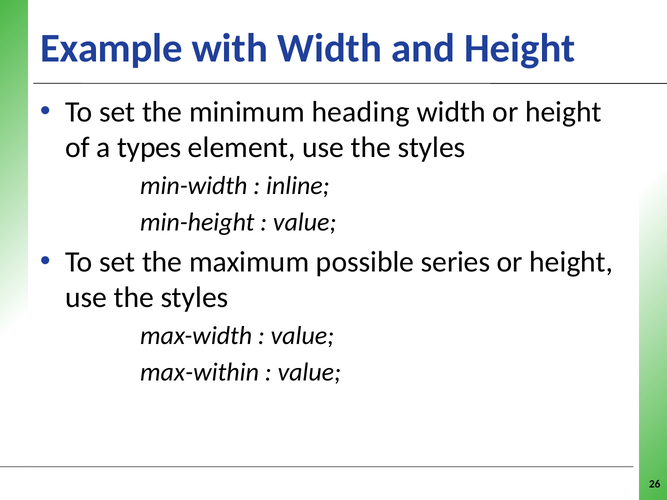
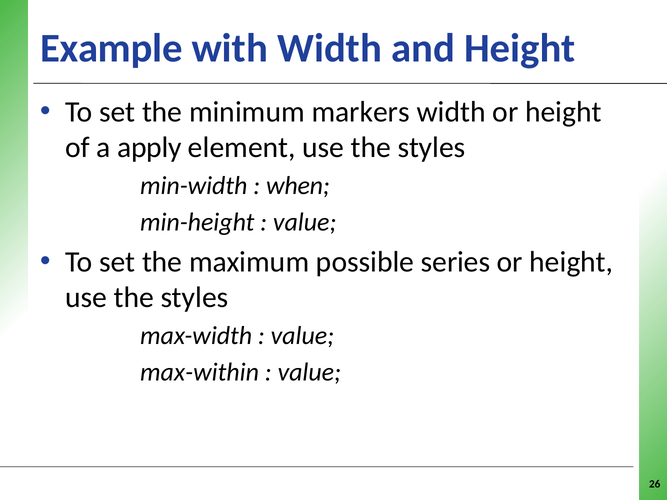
heading: heading -> markers (361, 112)
types: types -> apply (149, 148)
inline: inline -> when (298, 186)
